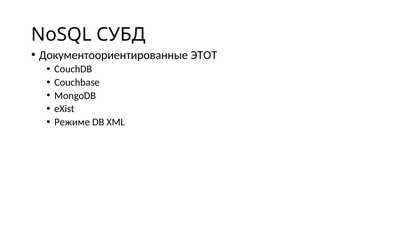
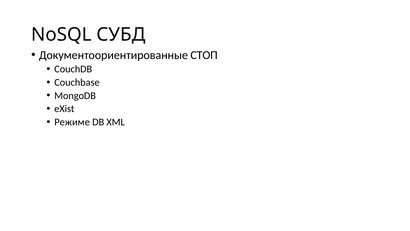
ЭТОТ: ЭТОТ -> СТОП (204, 55)
